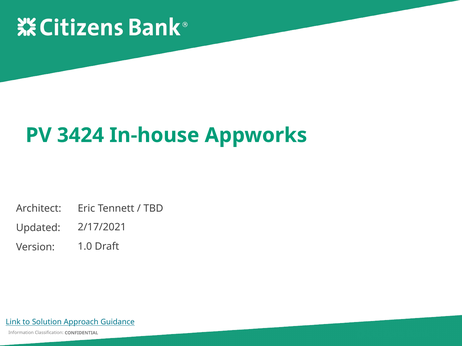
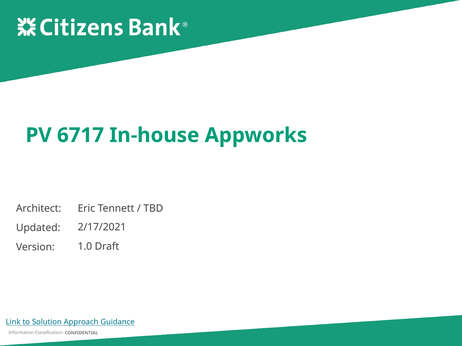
3424: 3424 -> 6717 (80, 135)
